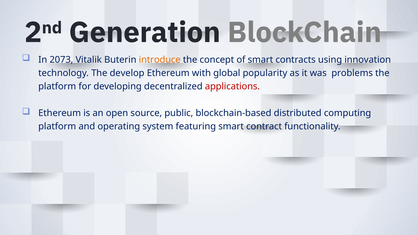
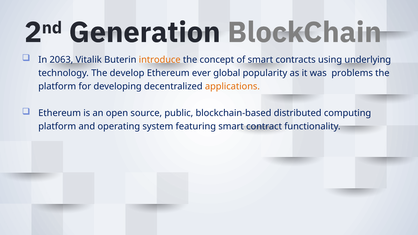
2073: 2073 -> 2063 (61, 60)
innovation: innovation -> underlying (368, 60)
with: with -> ever (201, 73)
applications colour: red -> orange (232, 87)
